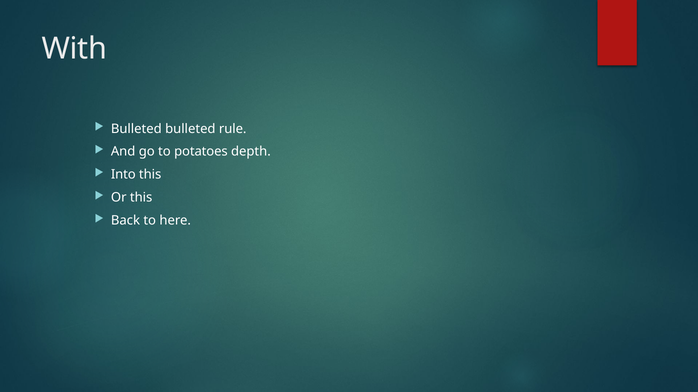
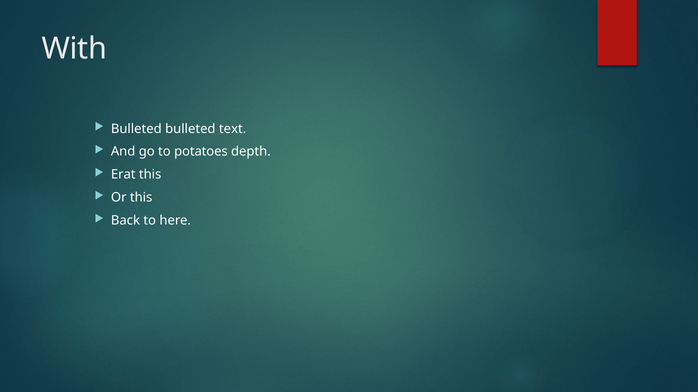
rule: rule -> text (233, 129)
Into: Into -> Erat (123, 175)
